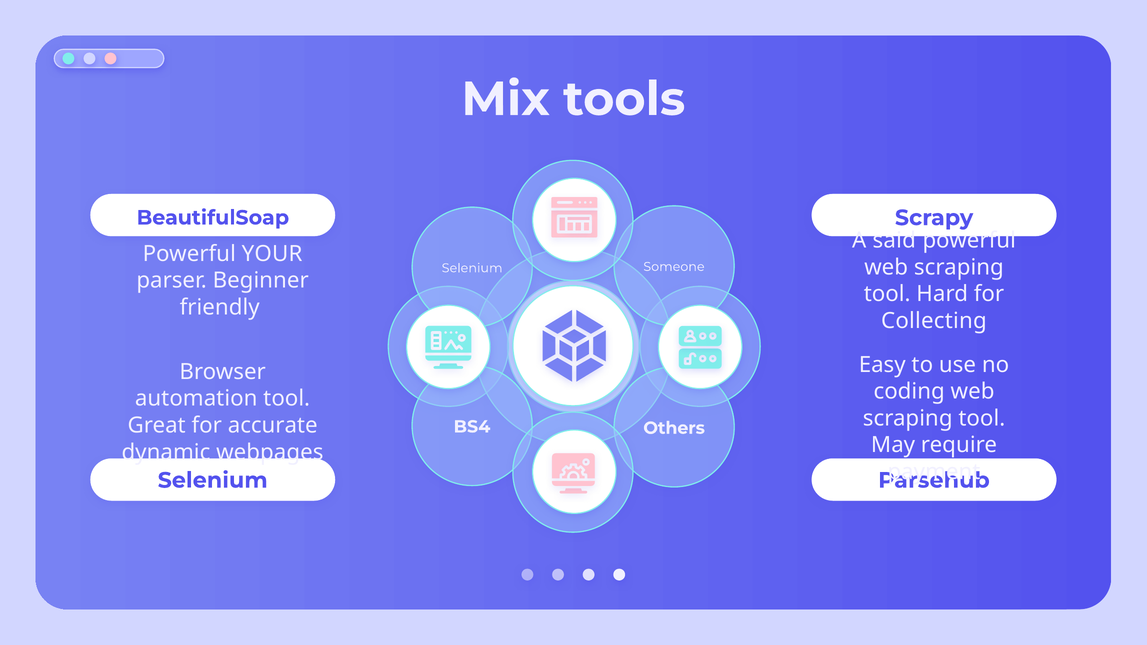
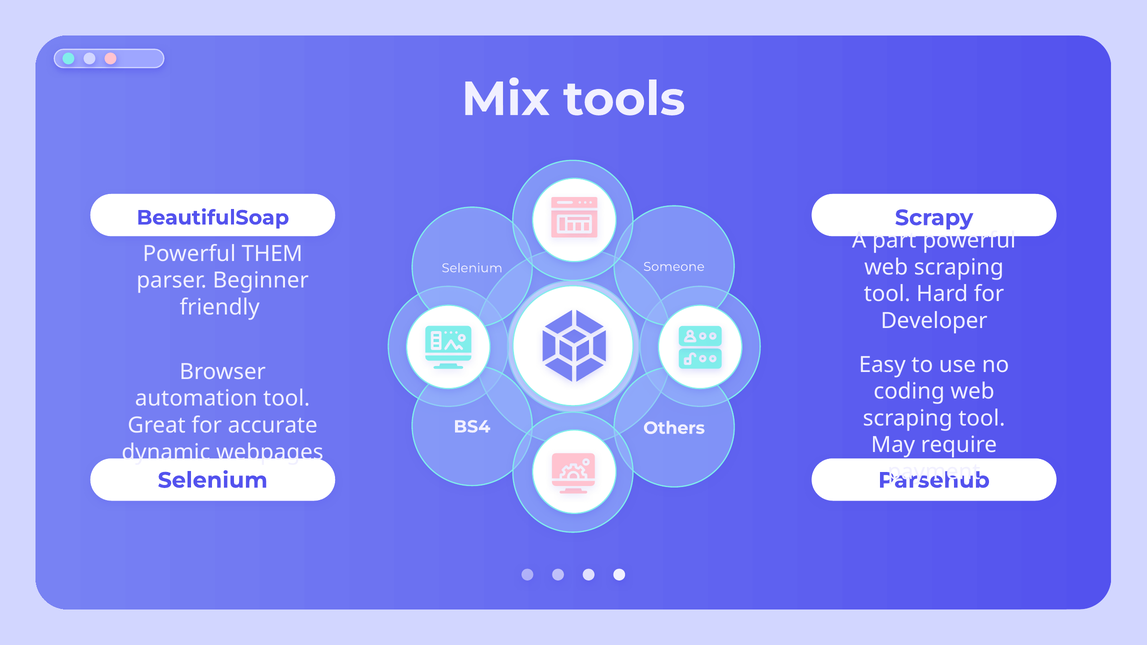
said: said -> part (894, 240)
YOUR: YOUR -> THEM (272, 254)
Collecting: Collecting -> Developer (934, 321)
